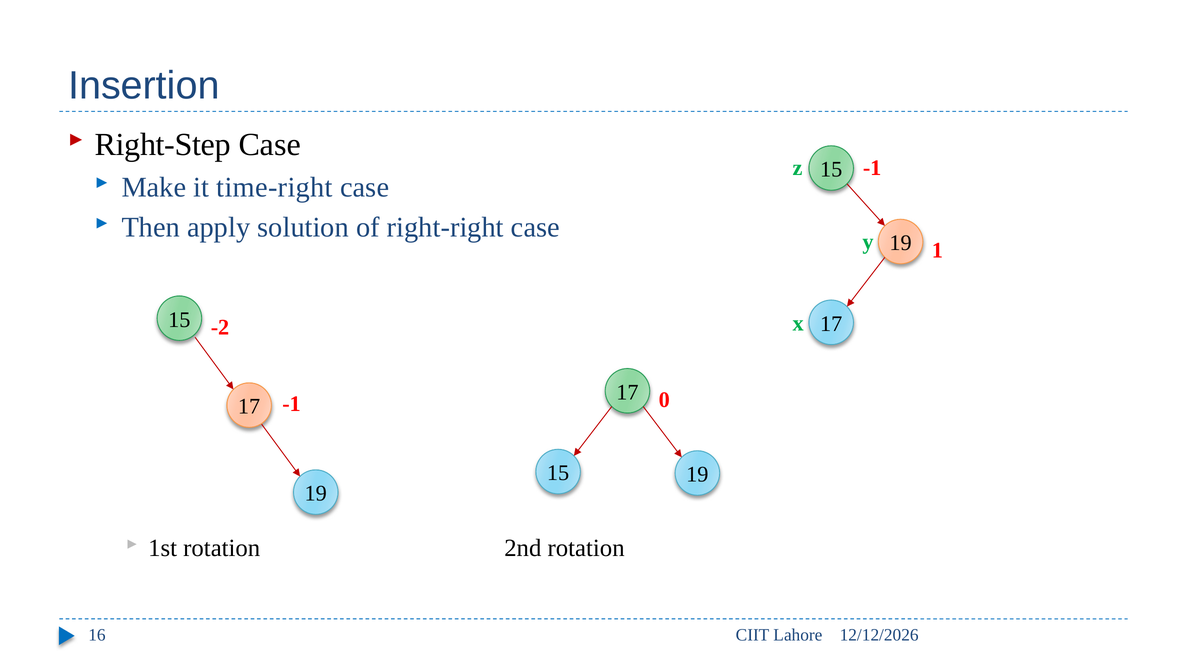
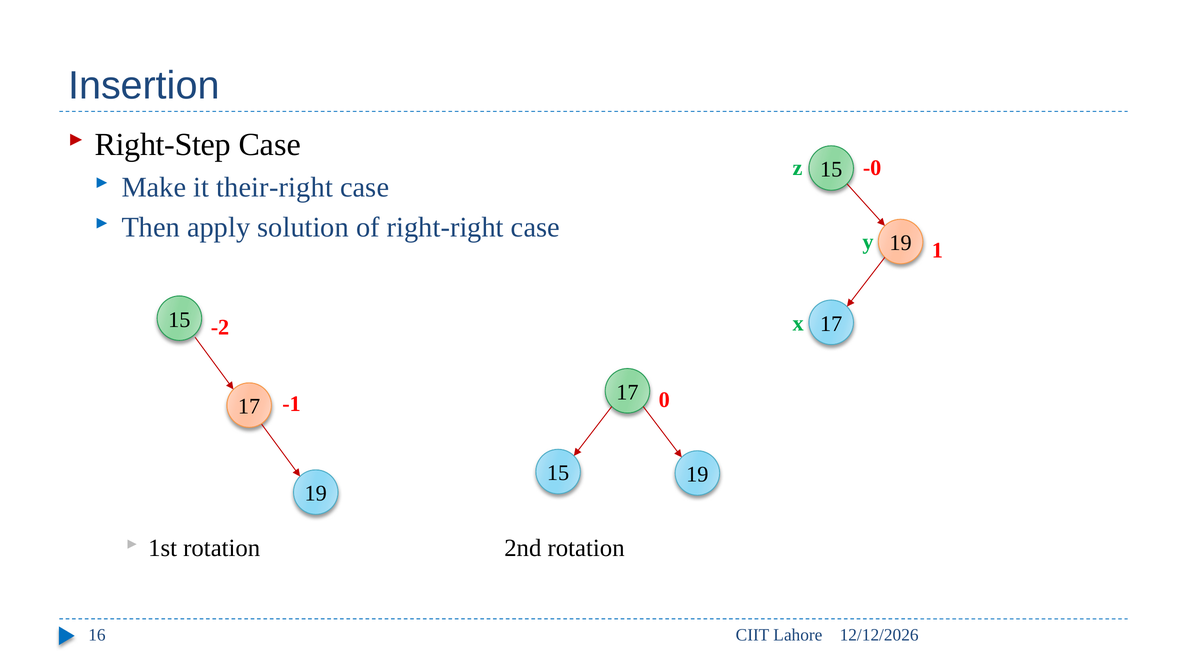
15 -1: -1 -> -0 (872, 168)
time-right: time-right -> their-right (275, 187)
